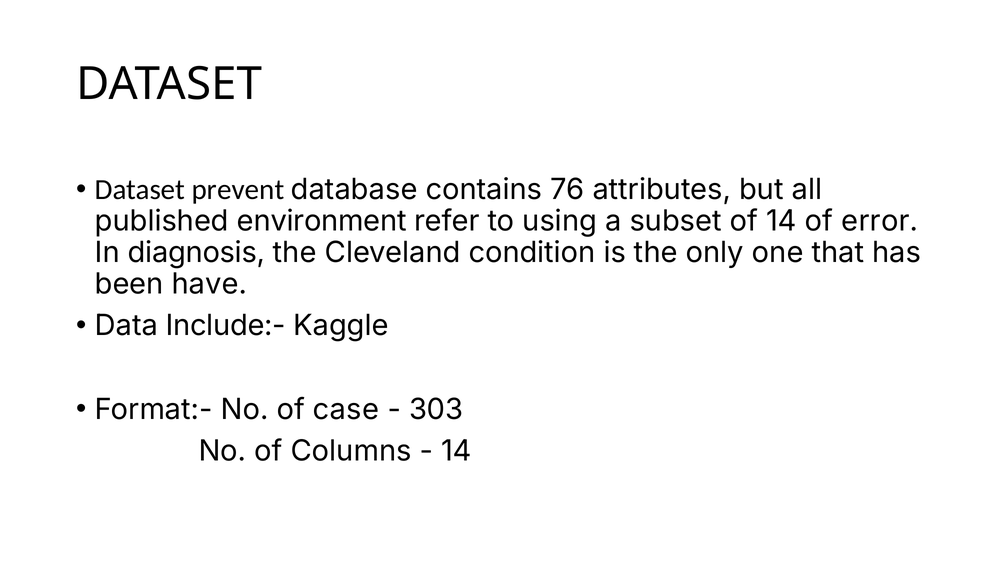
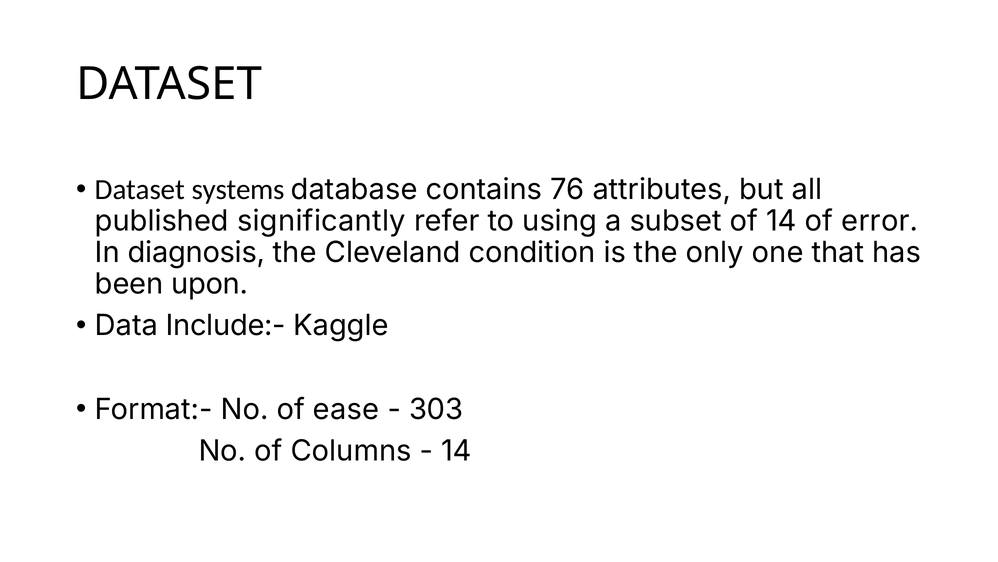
prevent: prevent -> systems (238, 190)
environment: environment -> significantly (321, 221)
have: have -> upon (210, 284)
case: case -> ease (346, 409)
